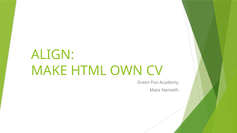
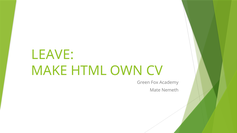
ALIGN: ALIGN -> LEAVE (53, 55)
